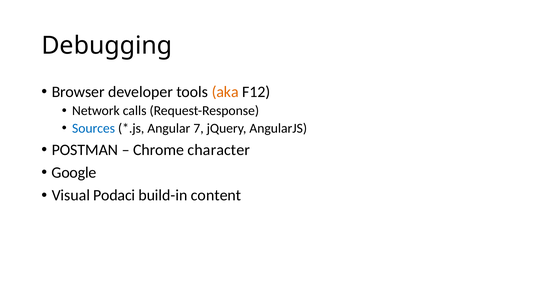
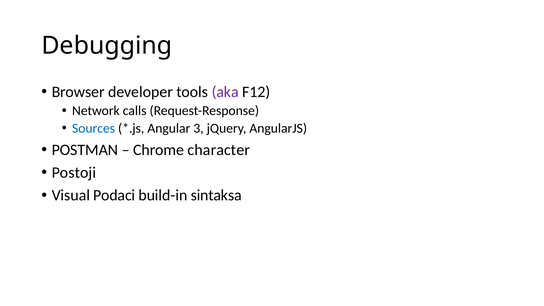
aka colour: orange -> purple (225, 92)
7: 7 -> 3 (199, 128)
Google: Google -> Postoji (74, 173)
content: content -> sintaksa (216, 195)
